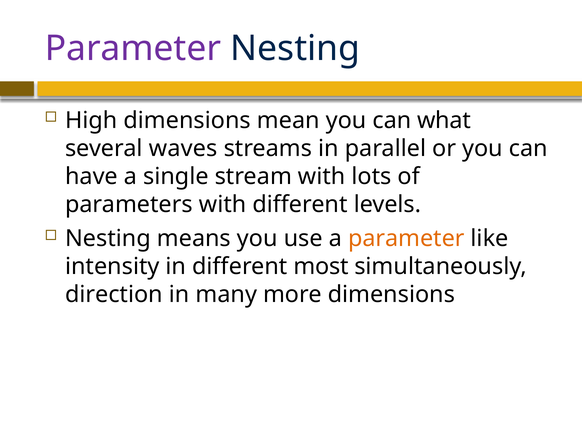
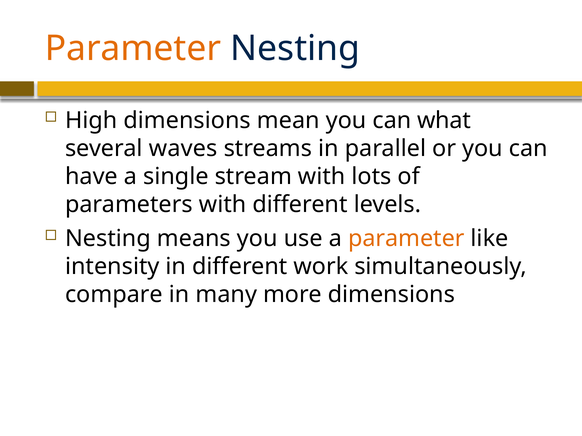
Parameter colour: purple -> orange (133, 49)
most: most -> work (321, 267)
direction: direction -> compare (114, 295)
